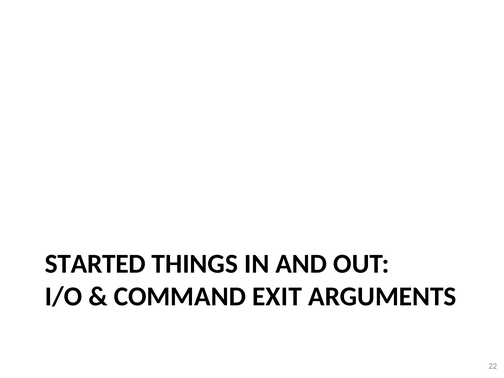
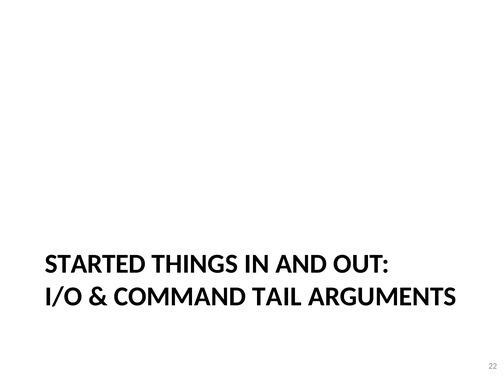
EXIT: EXIT -> TAIL (277, 296)
